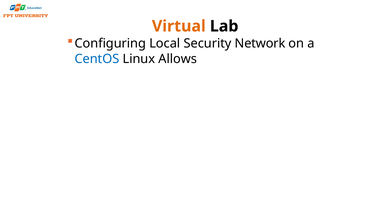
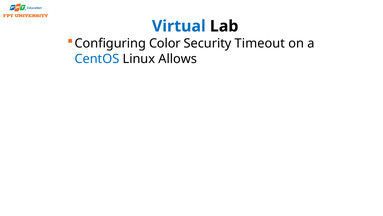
Virtual colour: orange -> blue (179, 26)
Local: Local -> Color (165, 43)
Network: Network -> Timeout (260, 43)
